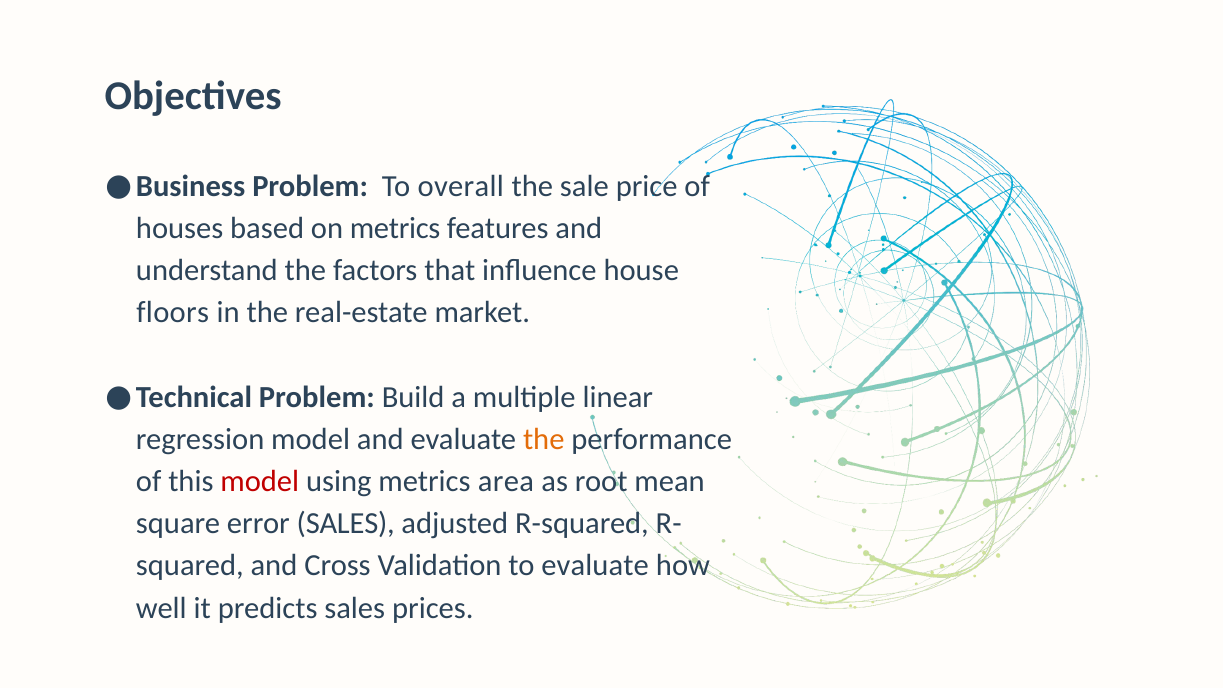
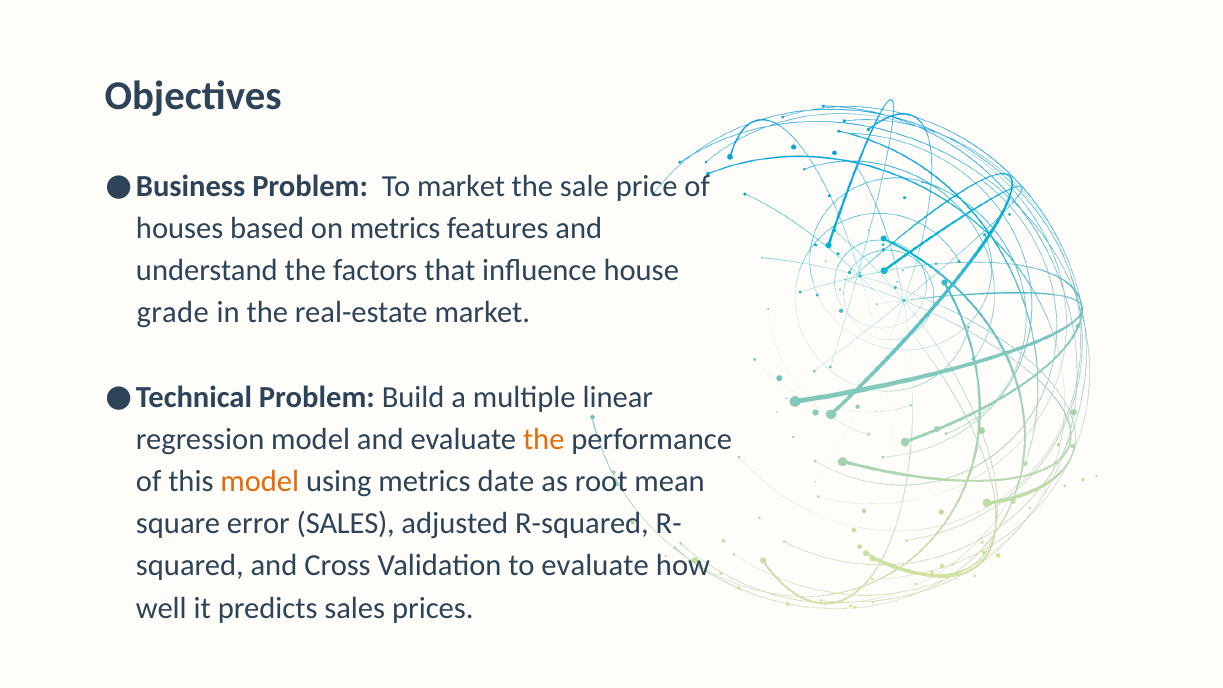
To overall: overall -> market (461, 186)
floors: floors -> grade (173, 313)
model colour: red -> orange (260, 481)
area: area -> date (506, 481)
